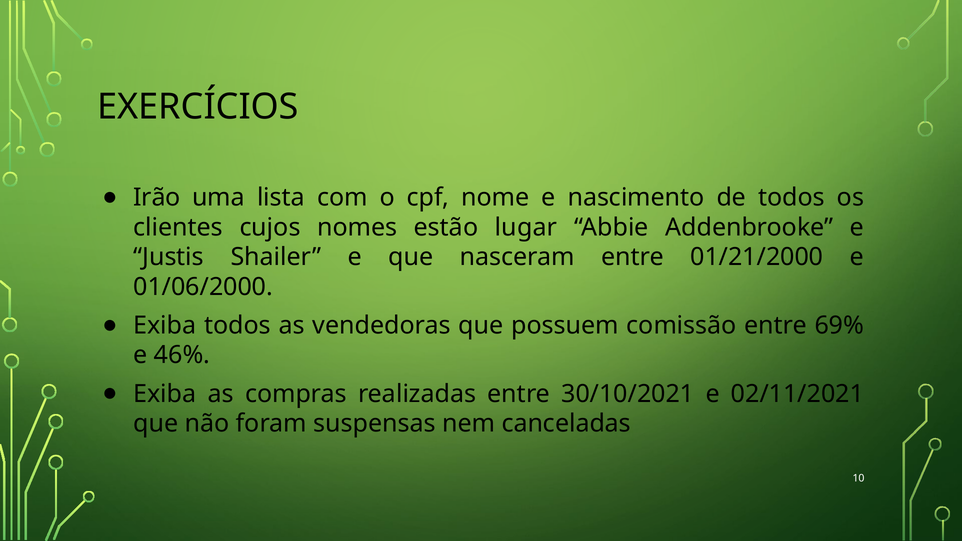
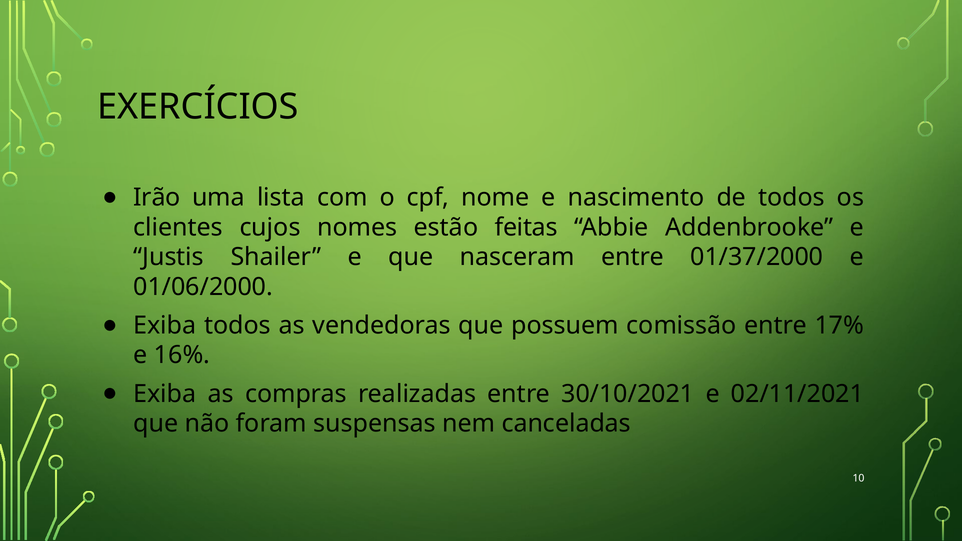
lugar: lugar -> feitas (526, 227)
01/21/2000: 01/21/2000 -> 01/37/2000 (757, 257)
69%: 69% -> 17% (839, 326)
46%: 46% -> 16% (182, 355)
